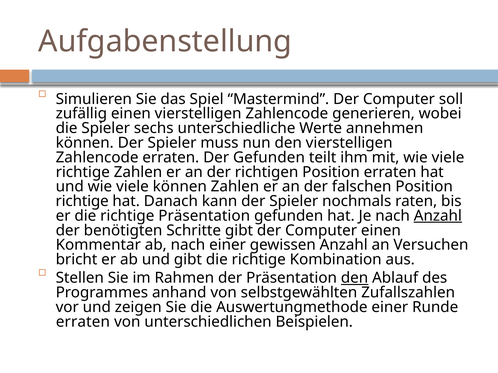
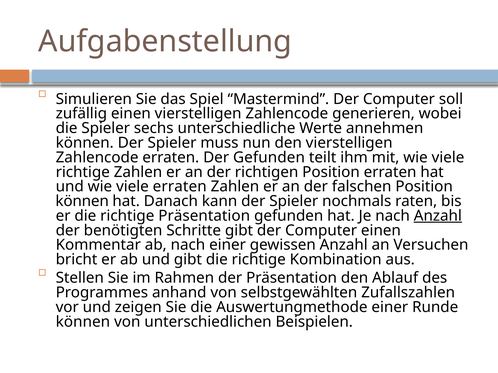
viele können: können -> erraten (180, 187)
richtige: richtige -> können (82, 201)
den underline: present -> none (355, 278)
erraten: erraten -> können (83, 322)
